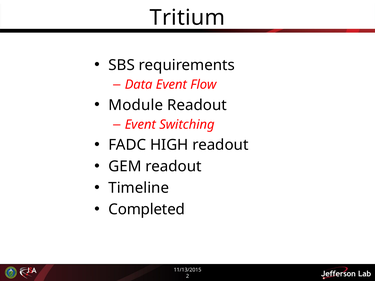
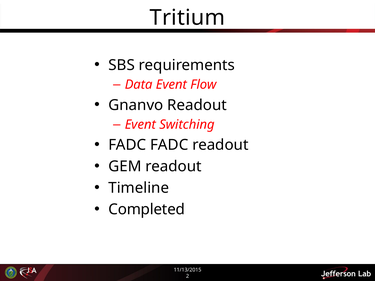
Module: Module -> Gnanvo (136, 105)
FADC HIGH: HIGH -> FADC (169, 145)
